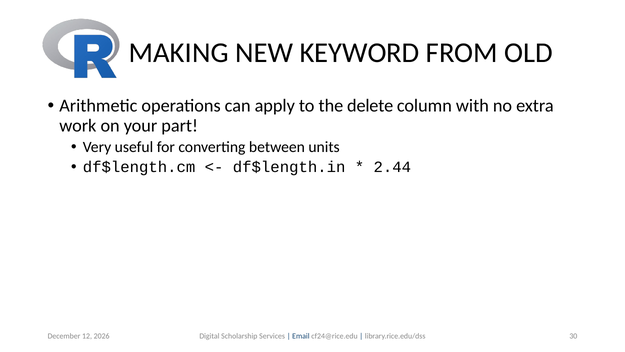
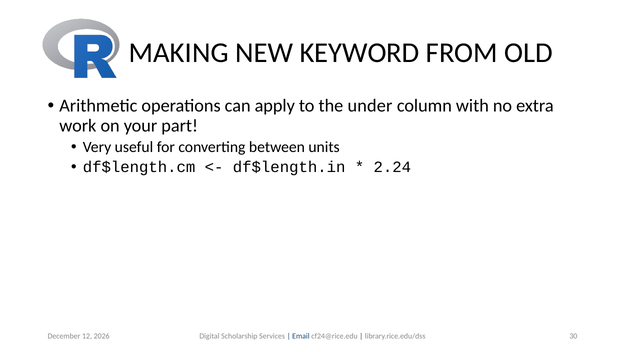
delete: delete -> under (370, 106)
2.44: 2.44 -> 2.24 (392, 167)
